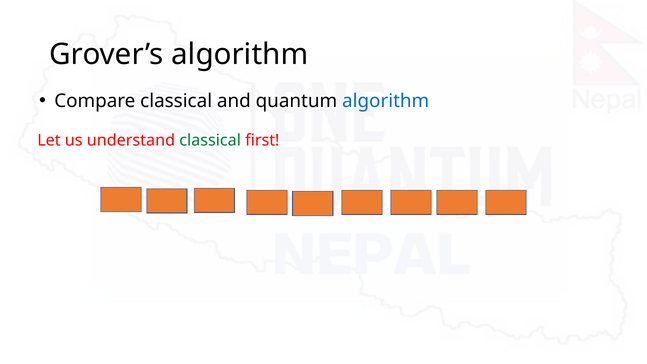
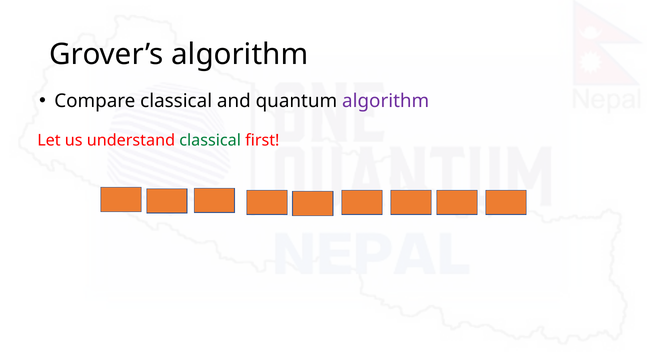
algorithm colour: blue -> purple (386, 101)
